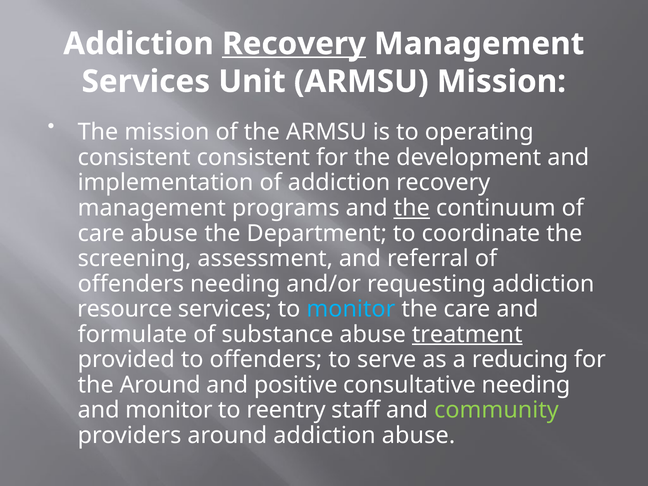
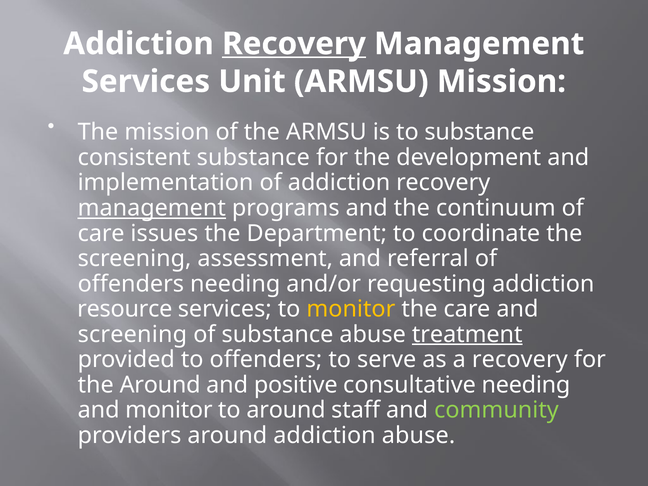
to operating: operating -> substance (479, 132)
consistent consistent: consistent -> substance (253, 158)
management underline: none -> present (152, 208)
the underline: present -> none (412, 208)
care abuse: abuse -> issues (164, 233)
monitor colour: light blue -> yellow (351, 309)
formulate: formulate -> screening (132, 334)
a reducing: reducing -> recovery (520, 360)
to reentry: reentry -> around (286, 410)
